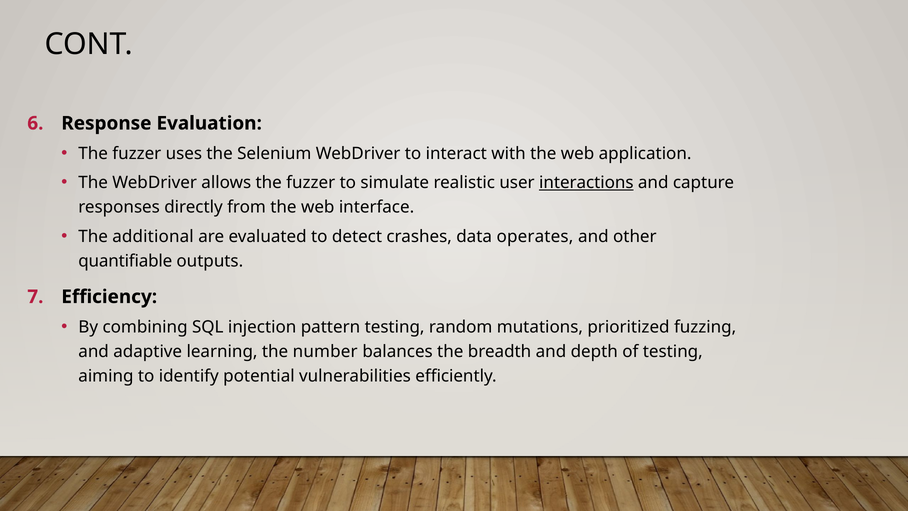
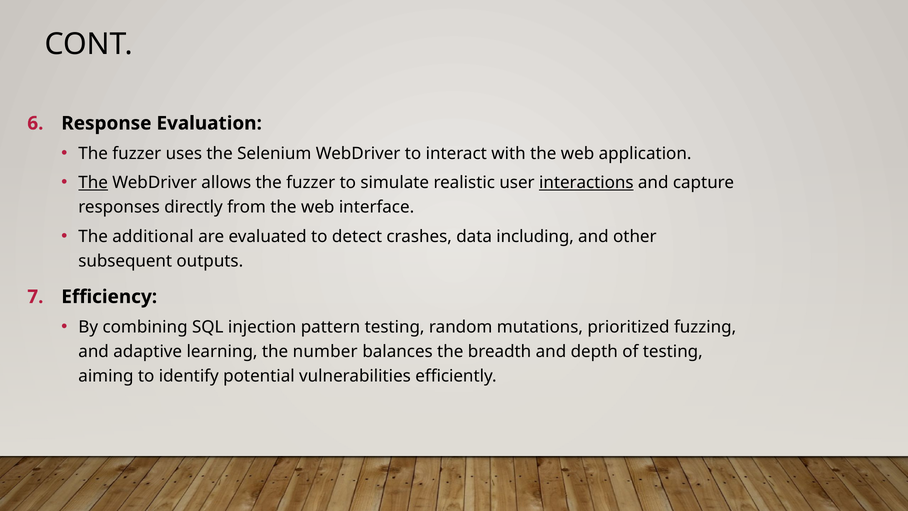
The underline: none -> present (93, 183)
operates: operates -> including (535, 236)
quantifiable: quantifiable -> subsequent (125, 261)
